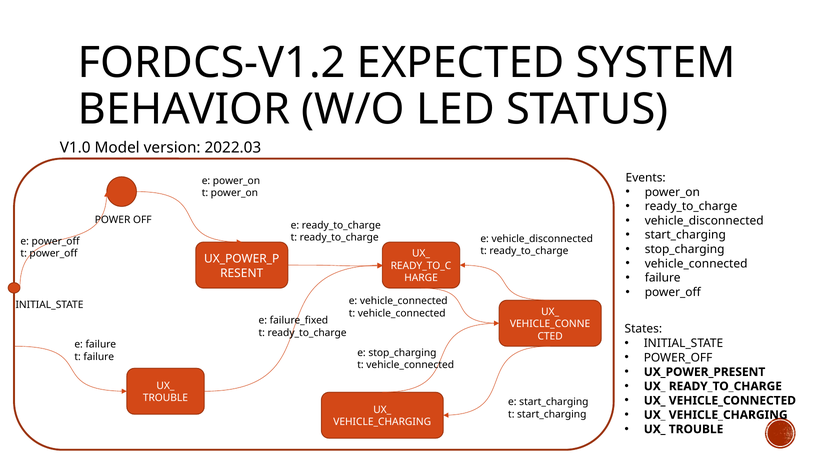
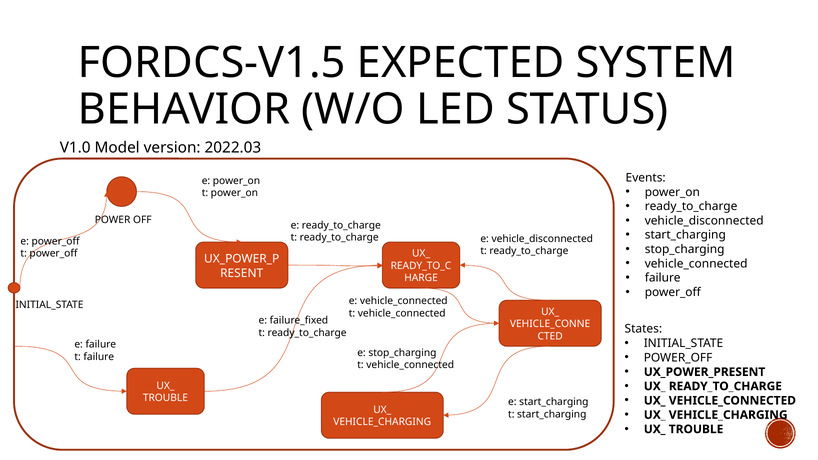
FORDCS-V1.2: FORDCS-V1.2 -> FORDCS-V1.5 (212, 63)
